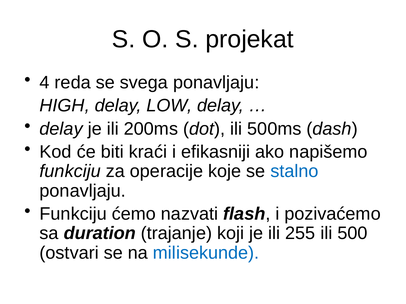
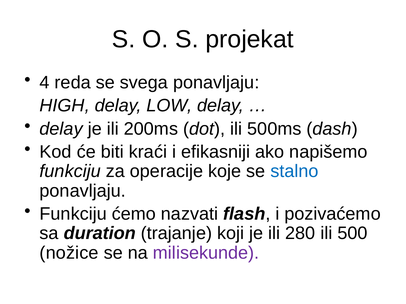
255: 255 -> 280 (300, 234)
ostvari: ostvari -> nožice (69, 253)
milisekunde colour: blue -> purple (206, 253)
